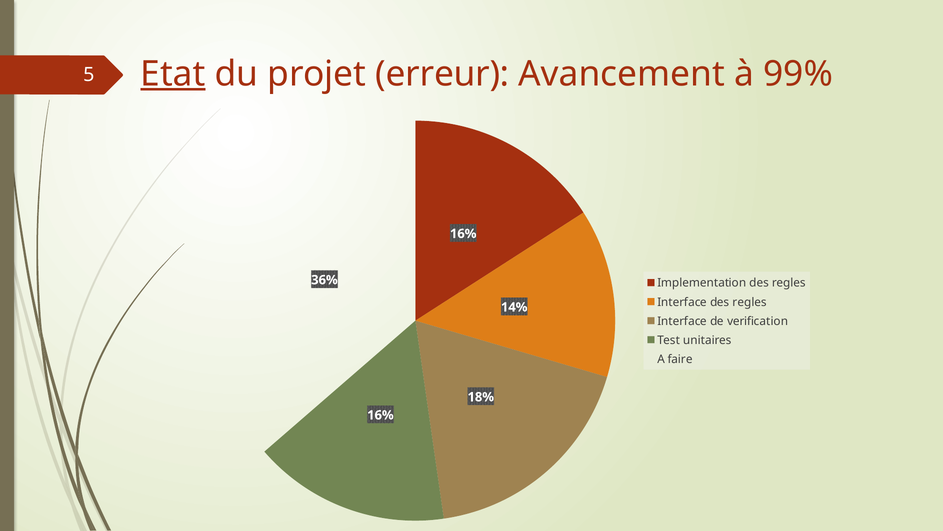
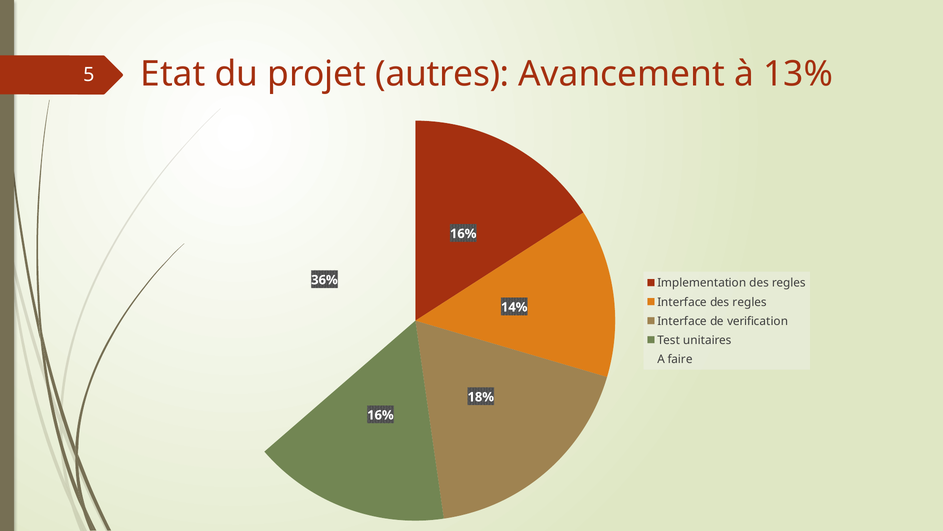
Etat underline: present -> none (173, 74)
erreur: erreur -> autres (442, 74)
99%: 99% -> 13% (798, 74)
